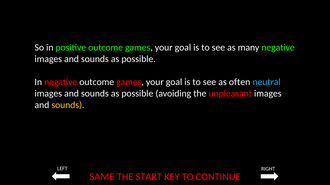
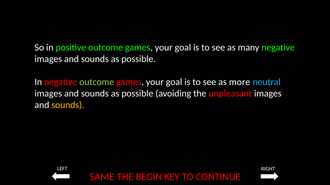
outcome colour: white -> light green (97, 82)
often: often -> more (240, 82)
START: START -> BEGIN (149, 177)
